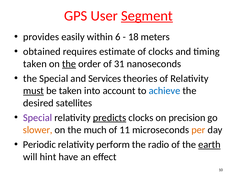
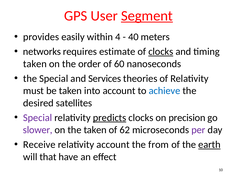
6: 6 -> 4 (118, 37)
18: 18 -> 40 (133, 37)
obtained: obtained -> networks (42, 51)
clocks underline: none -> present (161, 51)
the underline: present -> none (69, 64)
31: 31 -> 60 (119, 64)
must underline: present -> none (34, 91)
slower colour: orange -> purple (38, 130)
the much: much -> taken (95, 130)
11: 11 -> 62 (125, 130)
per colour: orange -> purple (198, 130)
Periodic: Periodic -> Receive (39, 144)
relativity perform: perform -> account (113, 144)
radio: radio -> from (159, 144)
hint: hint -> that (48, 157)
